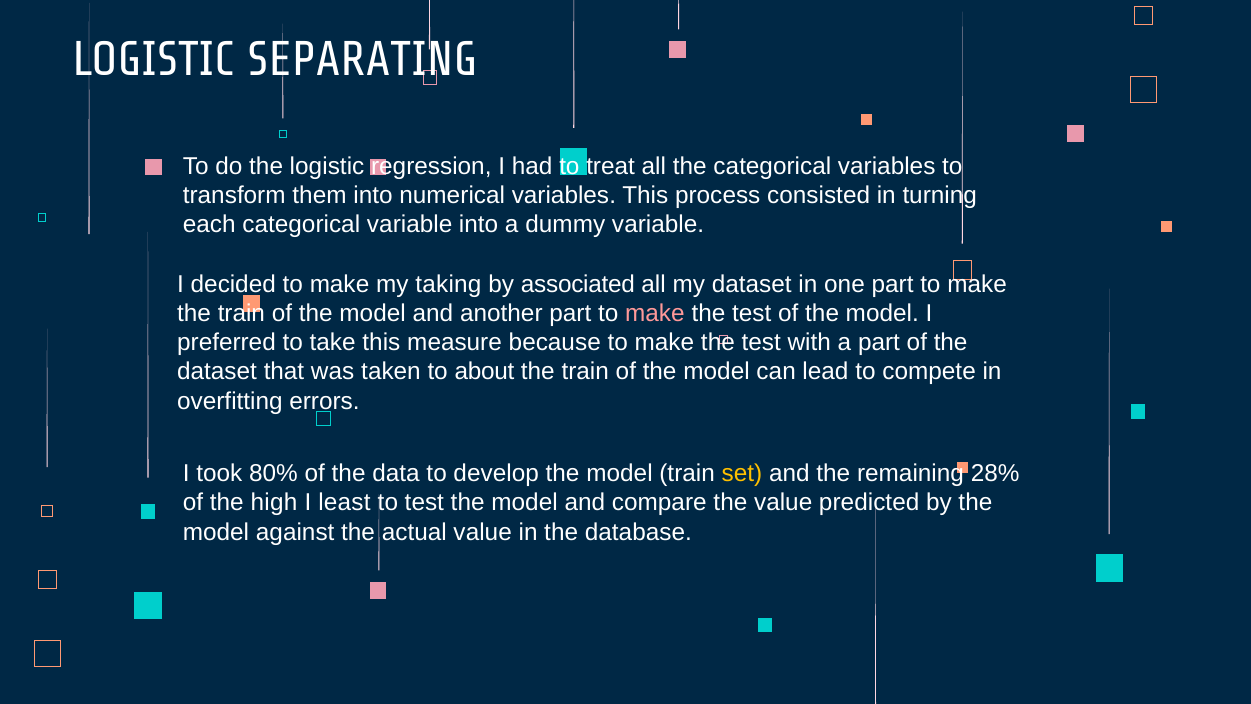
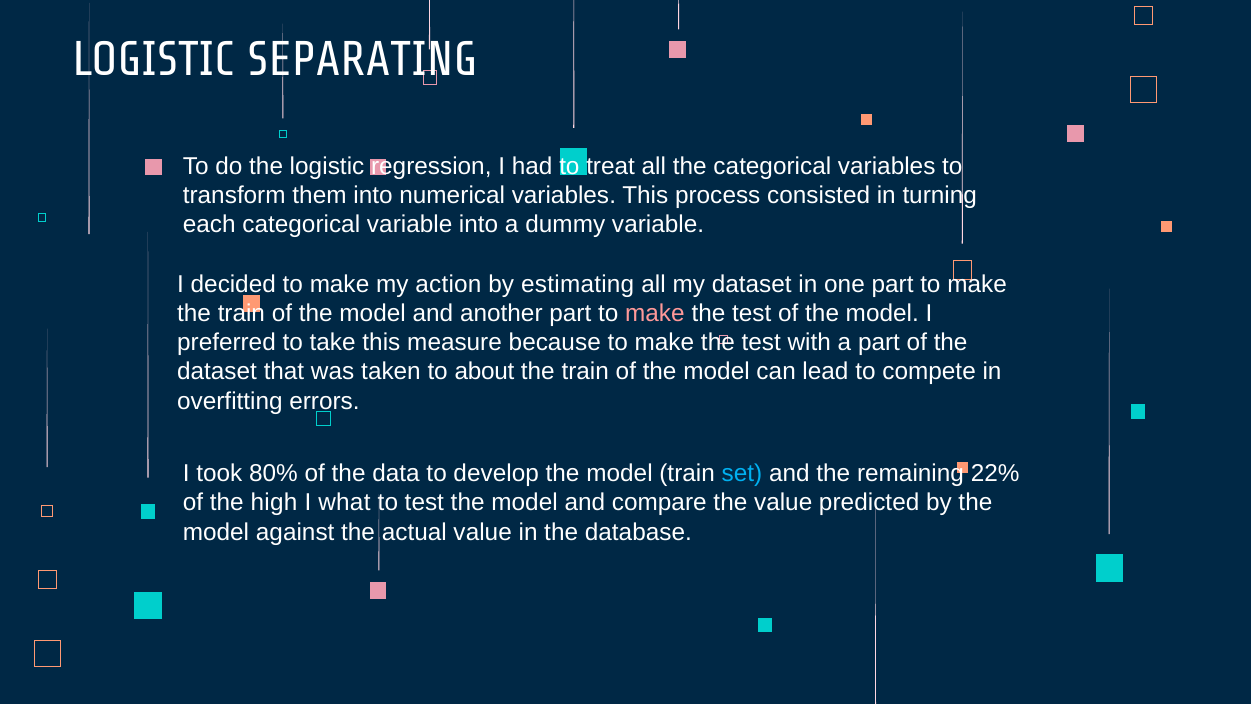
taking: taking -> action (448, 284)
associated: associated -> estimating (578, 284)
set colour: yellow -> light blue (742, 474)
28%: 28% -> 22% (995, 474)
least: least -> what (344, 503)
